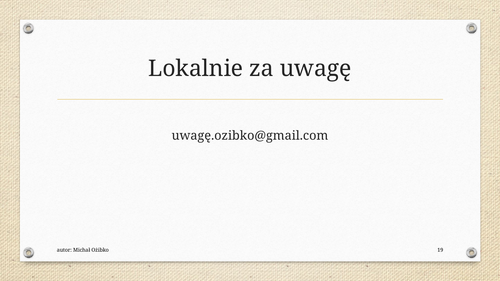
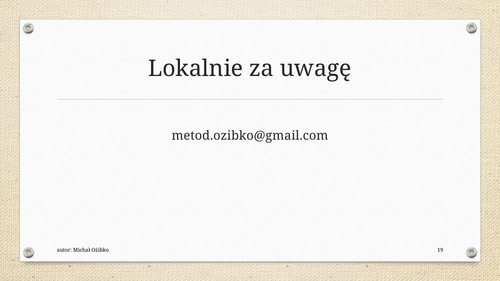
uwagę.ozibko@gmail.com: uwagę.ozibko@gmail.com -> metod.ozibko@gmail.com (250, 136)
